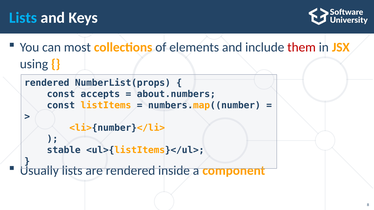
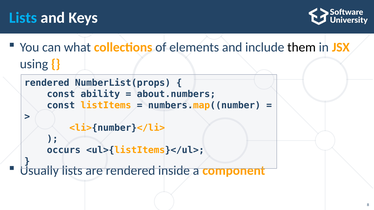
most: most -> what (77, 47)
them colour: red -> black (302, 47)
accepts: accepts -> ability (100, 94)
stable: stable -> occurs (64, 150)
